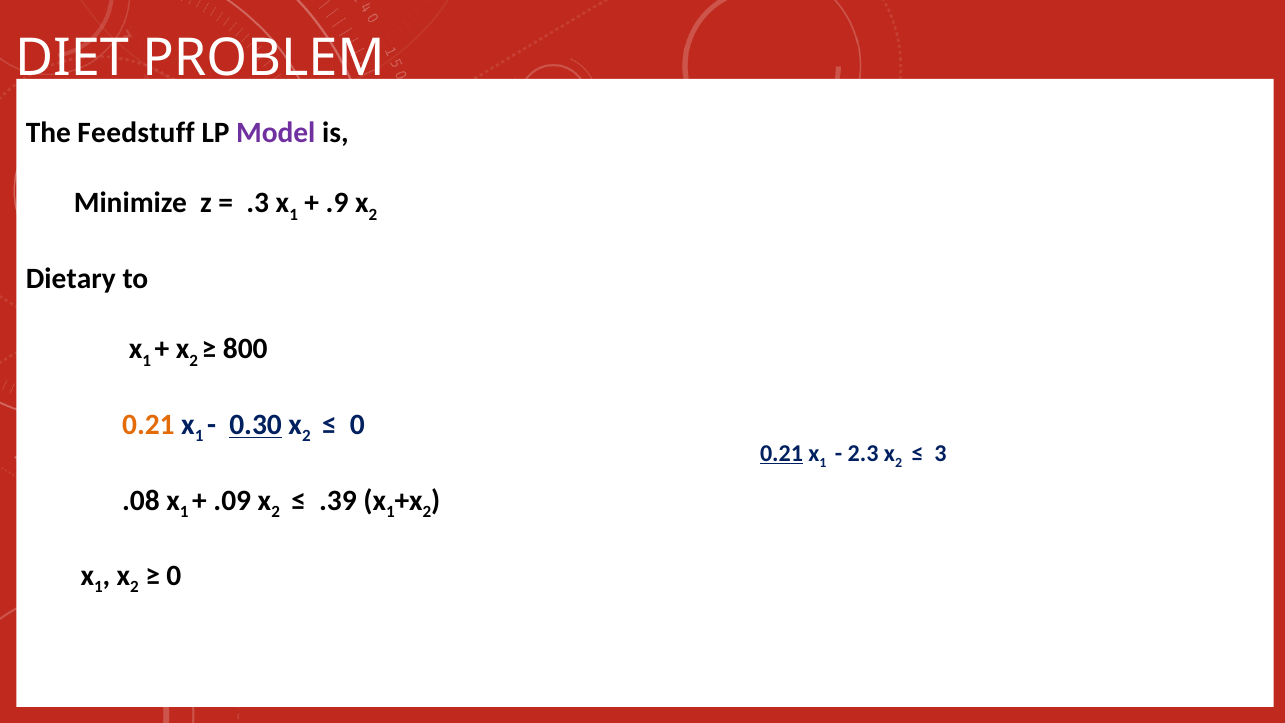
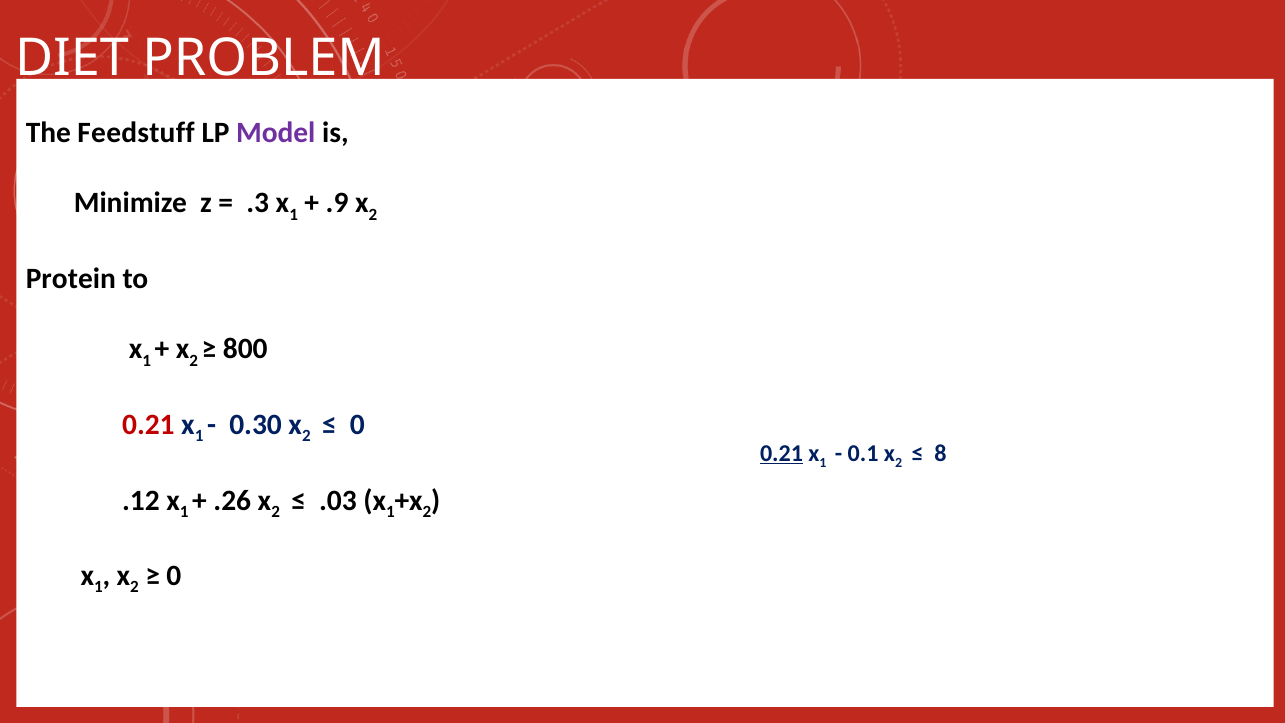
Dietary: Dietary -> Protein (71, 278)
0.21 colour: orange -> red (148, 425)
0.30 underline: present -> none (256, 425)
2.3: 2.3 -> 0.1 (863, 453)
3: 3 -> 8 (941, 453)
.08: .08 -> .12 (141, 500)
.09: .09 -> .26 (232, 500)
.39: .39 -> .03 (338, 500)
